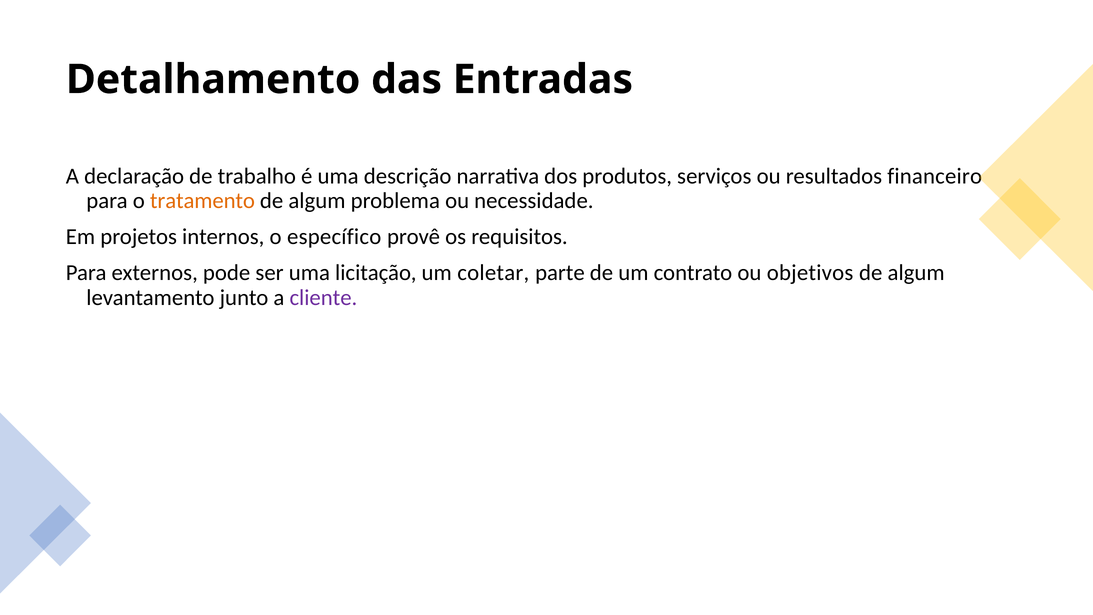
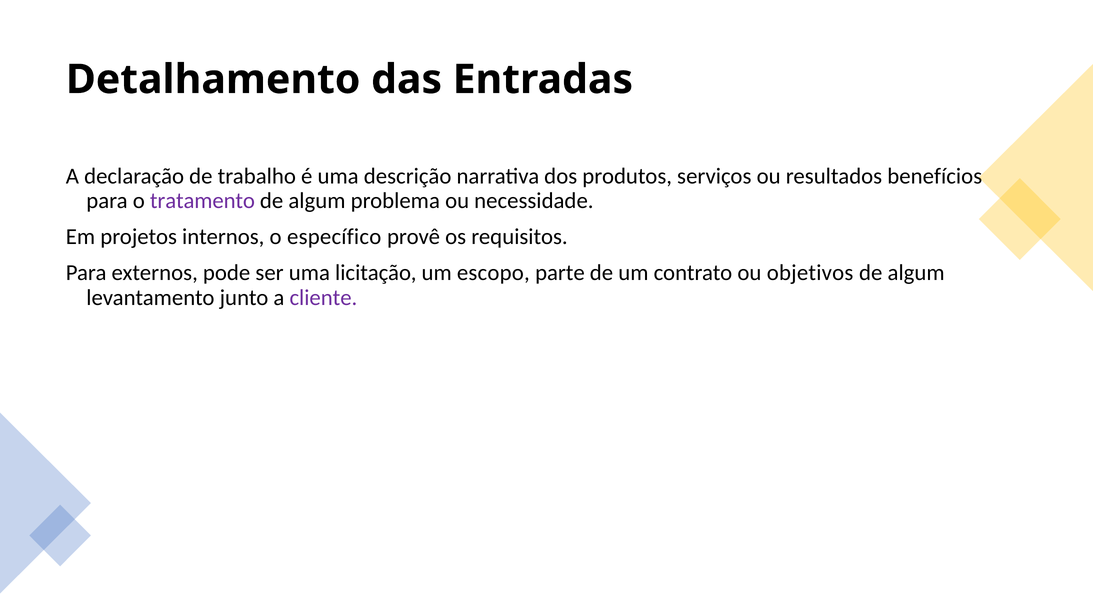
financeiro: financeiro -> benefícios (935, 176)
tratamento colour: orange -> purple (202, 201)
coletar: coletar -> escopo (493, 273)
